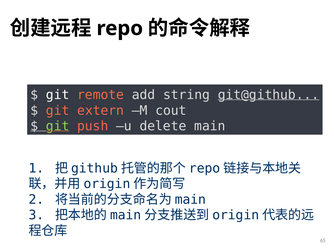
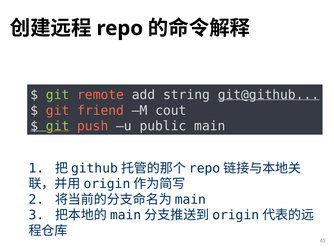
git colour: white -> light green (58, 95)
extern: extern -> friend (101, 110)
delete: delete -> public (163, 126)
